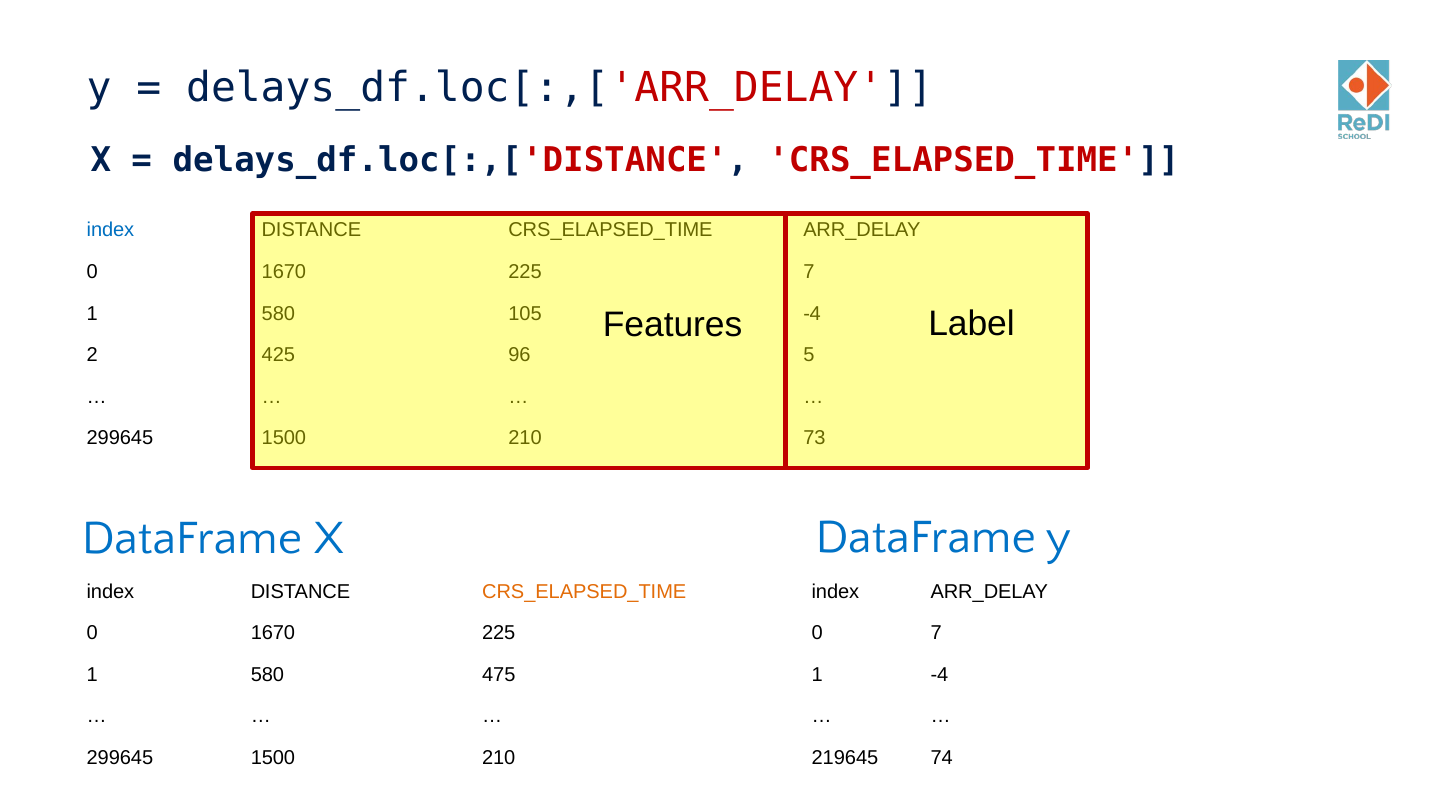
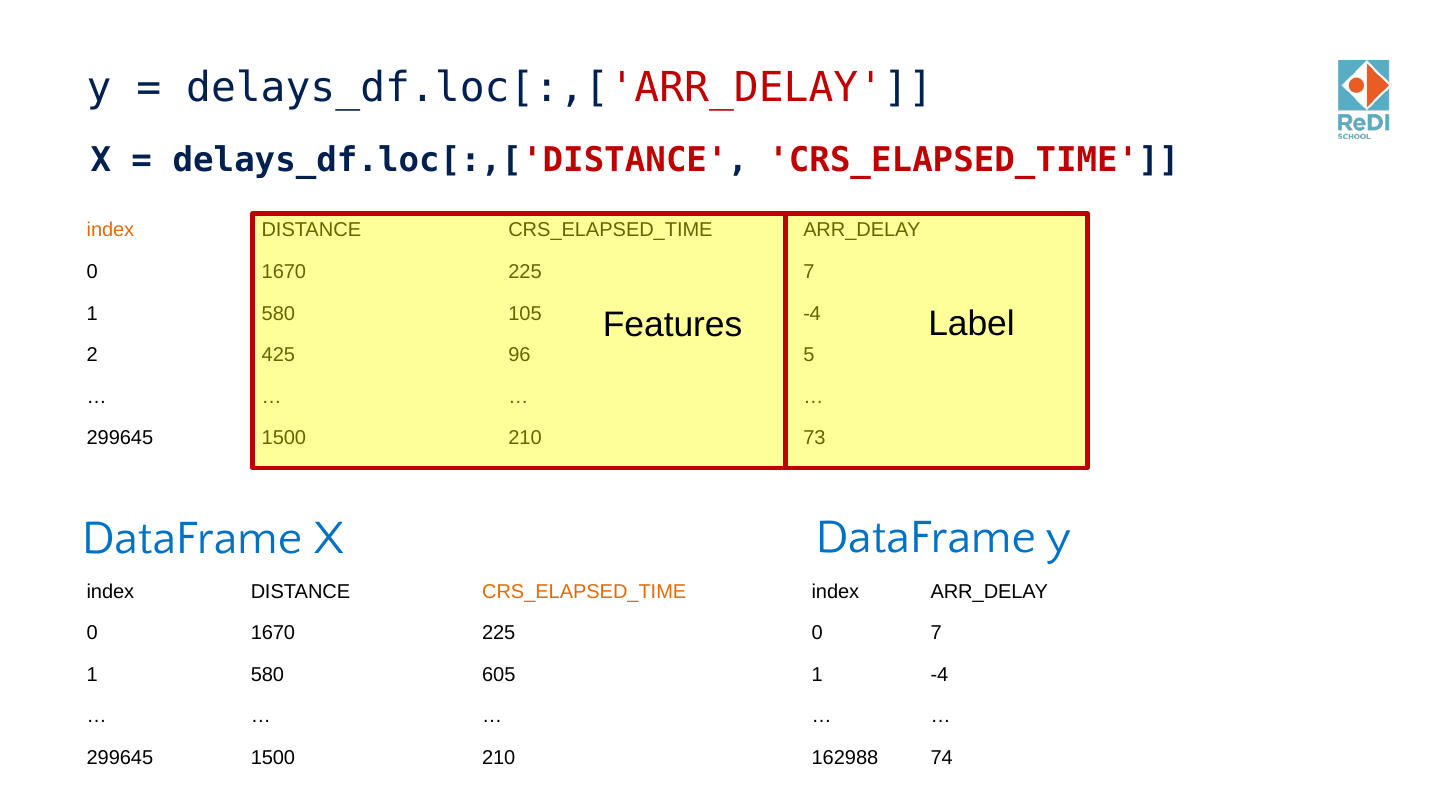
index colour: blue -> orange (110, 231)
475: 475 -> 605 (499, 675)
219645: 219645 -> 162988 (845, 759)
